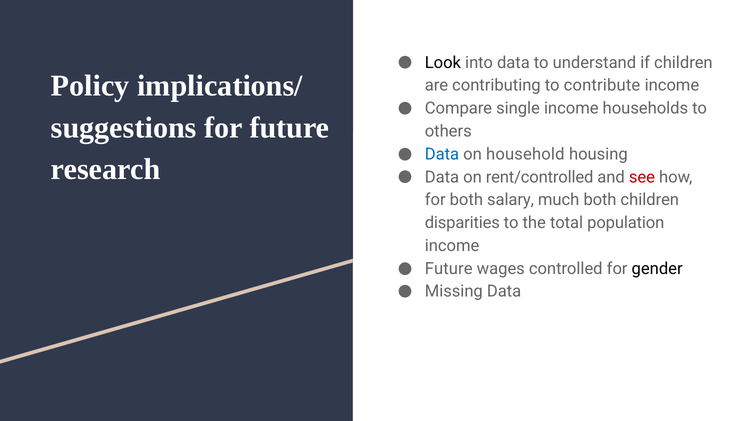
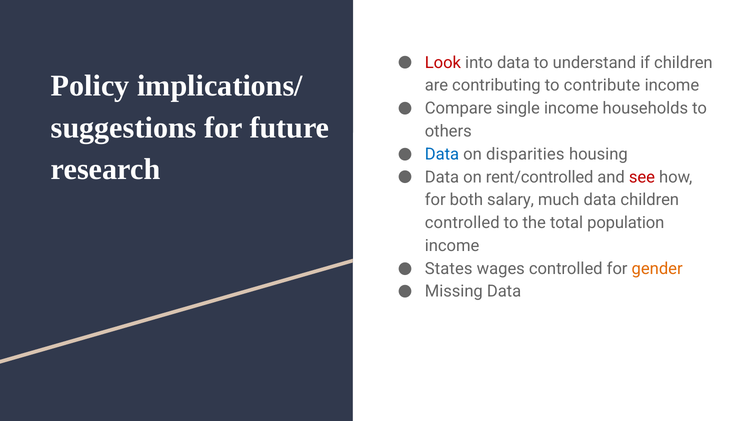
Look colour: black -> red (443, 63)
household: household -> disparities (525, 154)
much both: both -> data (600, 200)
disparities: disparities -> controlled (462, 223)
Future: Future -> States (449, 268)
gender colour: black -> orange (657, 268)
